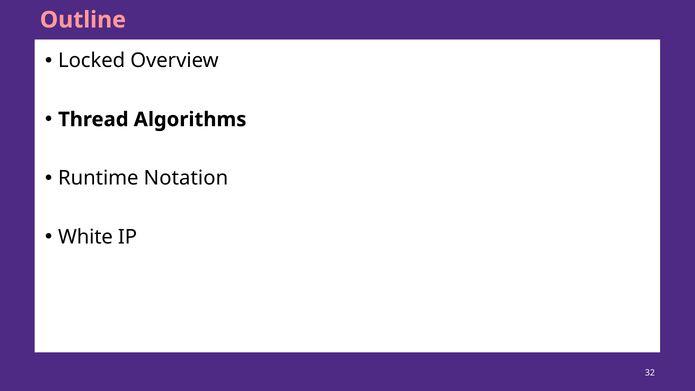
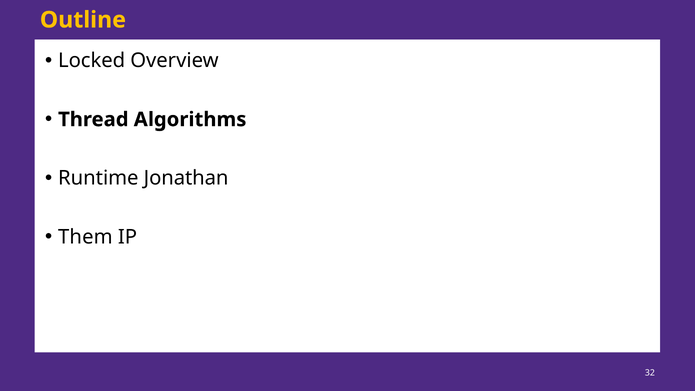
Outline colour: pink -> yellow (83, 20)
Notation: Notation -> Jonathan (186, 178)
White: White -> Them (85, 237)
